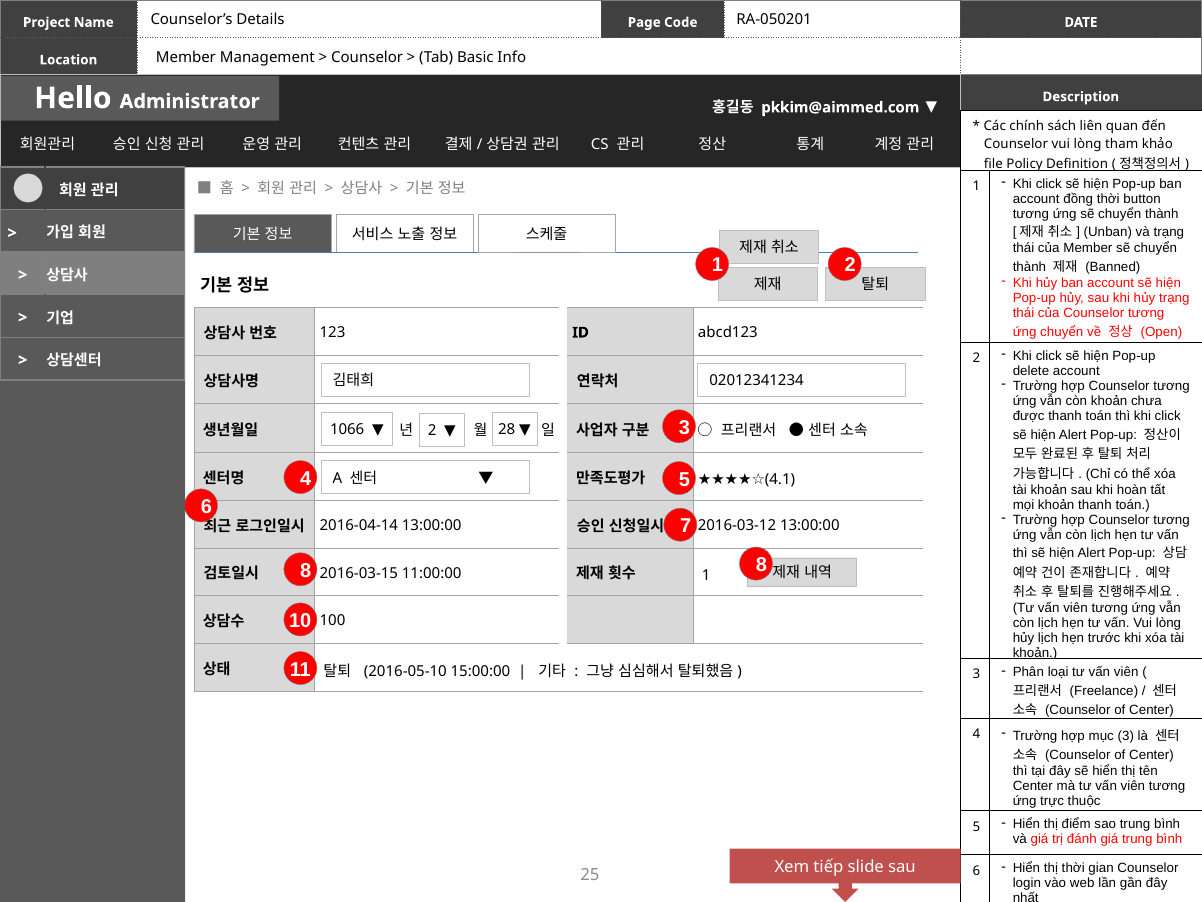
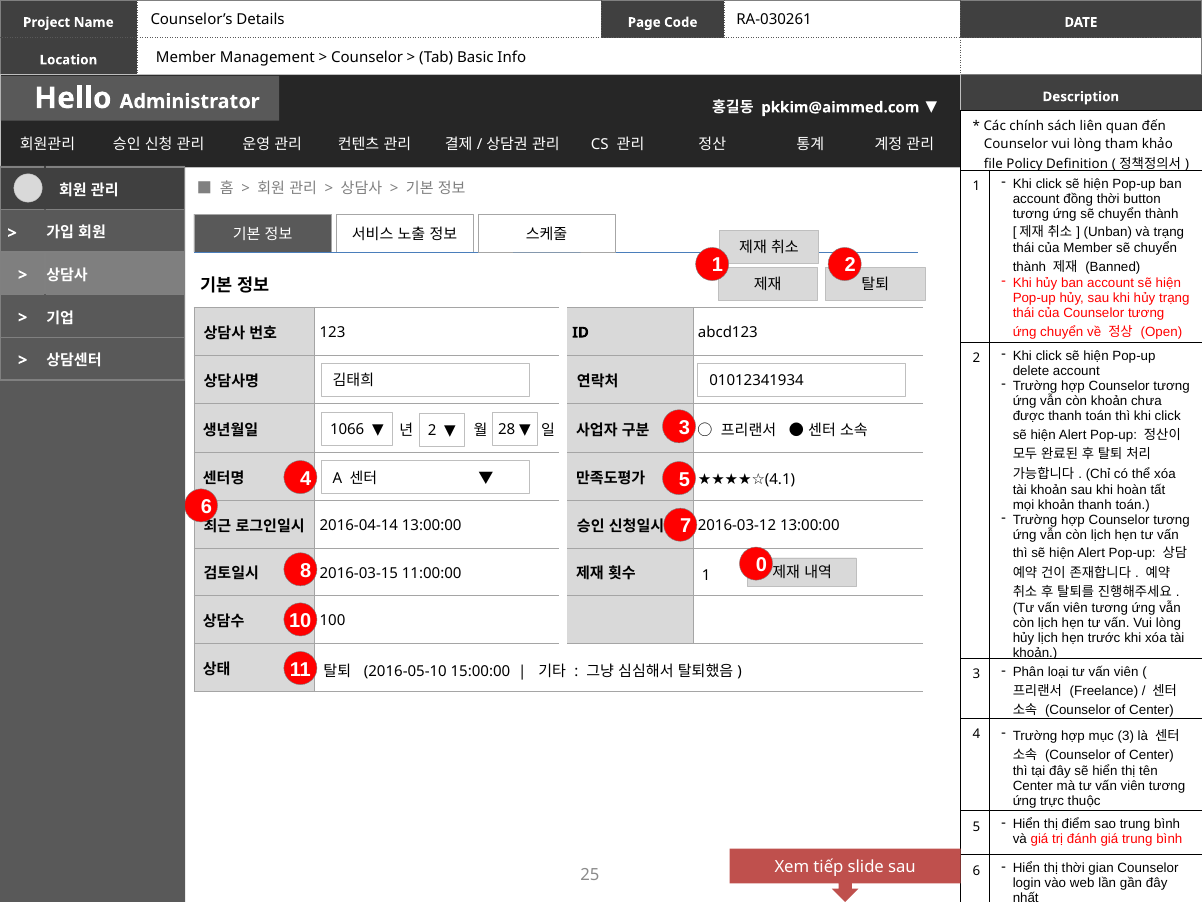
RA-050201: RA-050201 -> RA-030261 (774, 20)
02012341234: 02012341234 -> 01012341934 (757, 381)
8 8: 8 -> 0 (761, 565)
